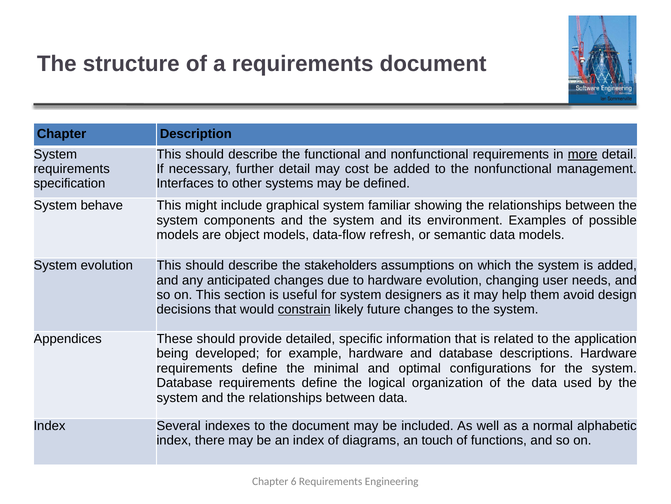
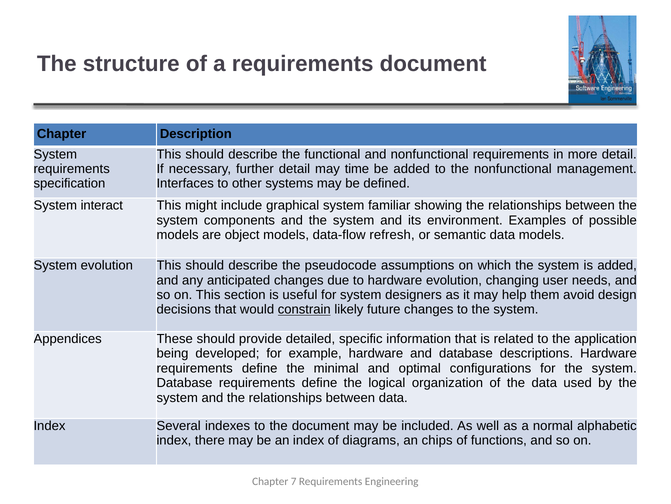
more underline: present -> none (583, 154)
cost: cost -> time (357, 169)
behave: behave -> interact (102, 205)
stakeholders: stakeholders -> pseudocode (341, 265)
touch: touch -> chips (437, 440)
6: 6 -> 7 (294, 481)
